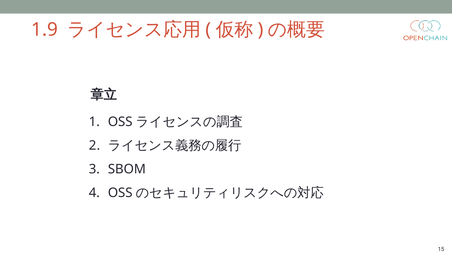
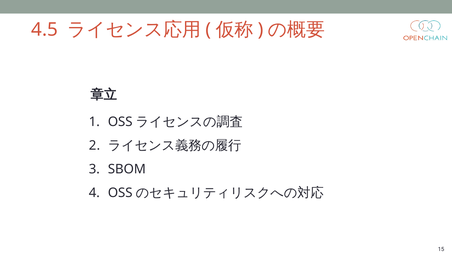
1.9: 1.9 -> 4.5 (45, 30)
